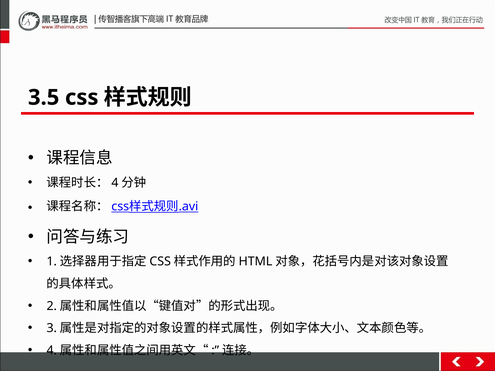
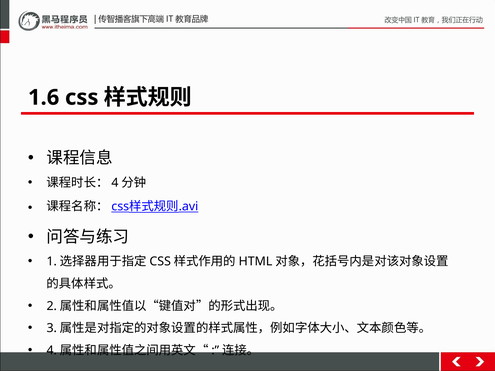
3.5: 3.5 -> 1.6 (44, 98)
